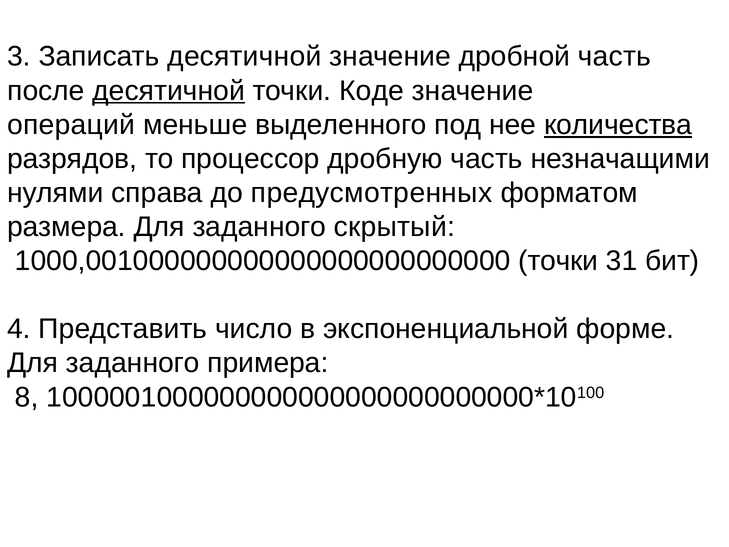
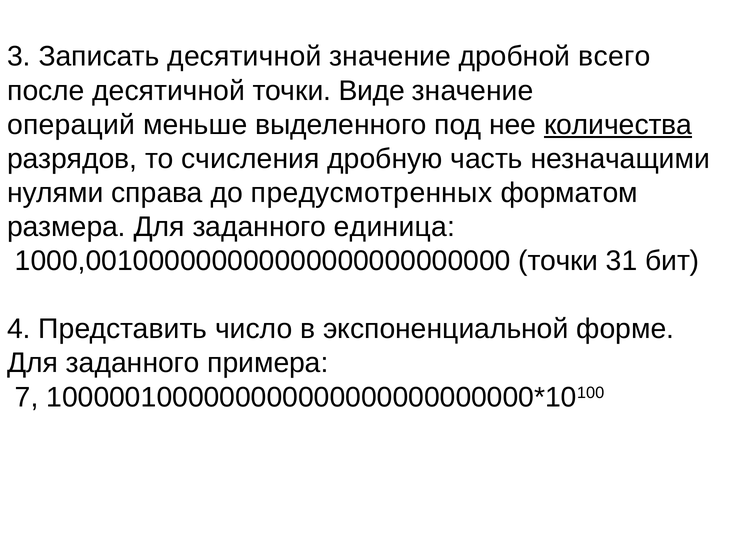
дробной часть: часть -> всего (614, 57)
десятичной underline: present -> none (169, 91)
Коде: Коде -> Виде (372, 91)
процессор: процессор -> счисления (250, 159)
скрытый: скрытый -> единица (394, 227)
8: 8 -> 7 (27, 397)
